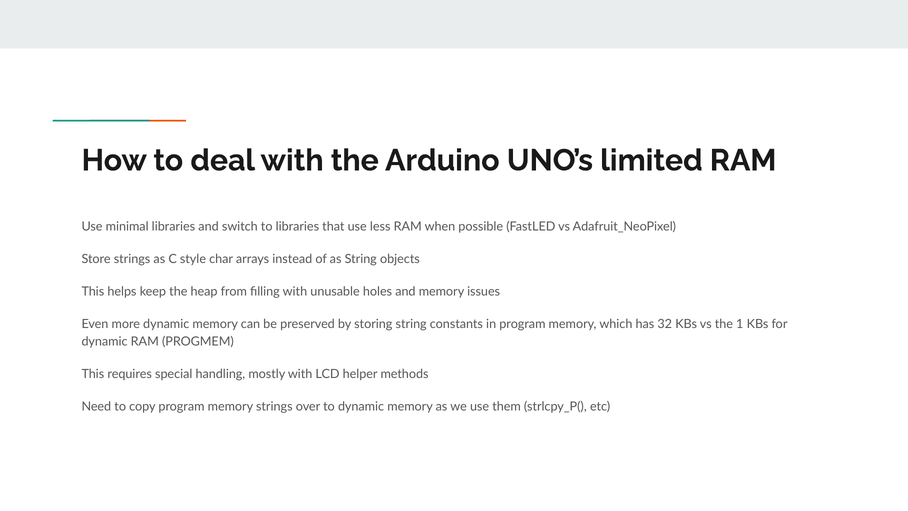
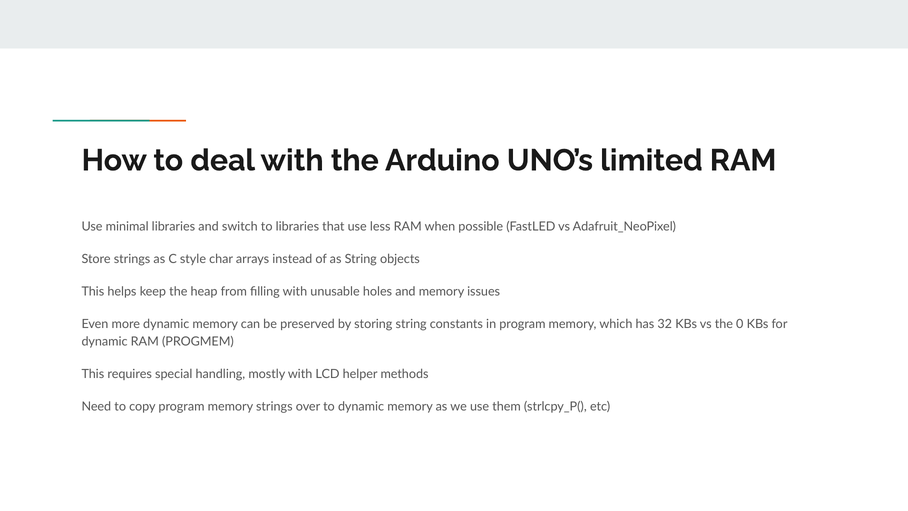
1: 1 -> 0 (740, 324)
